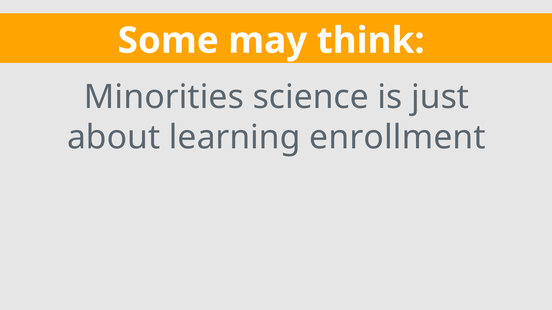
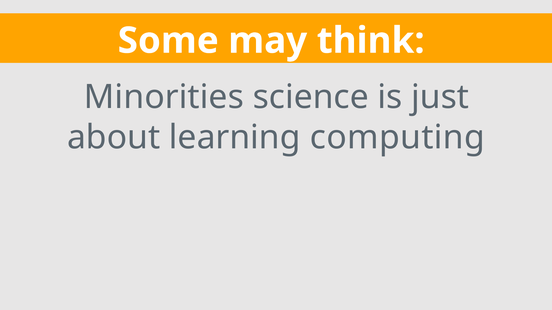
enrollment: enrollment -> computing (397, 138)
